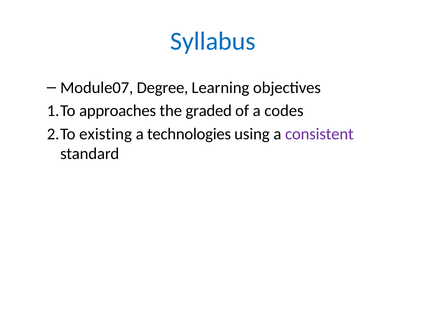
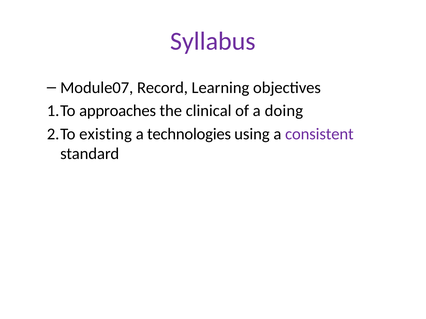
Syllabus colour: blue -> purple (213, 41)
Degree: Degree -> Record (162, 88)
graded: graded -> clinical (209, 111)
codes: codes -> doing (284, 111)
